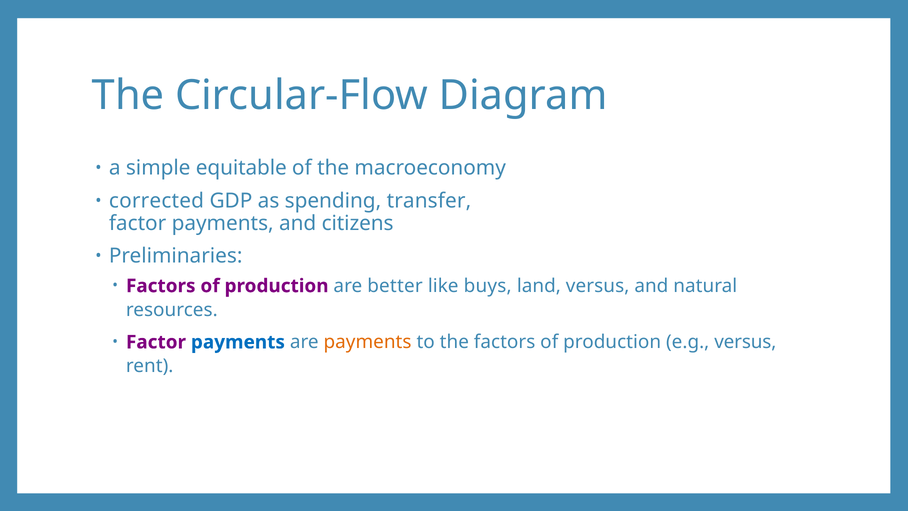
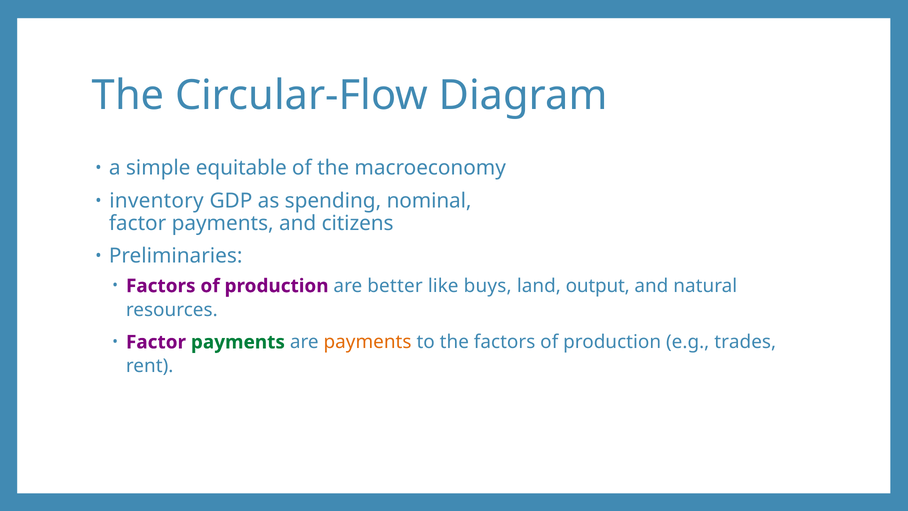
corrected: corrected -> inventory (156, 201)
transfer: transfer -> nominal (429, 201)
land versus: versus -> output (598, 286)
payments colour: blue -> green (238, 342)
e.g versus: versus -> trades (745, 342)
